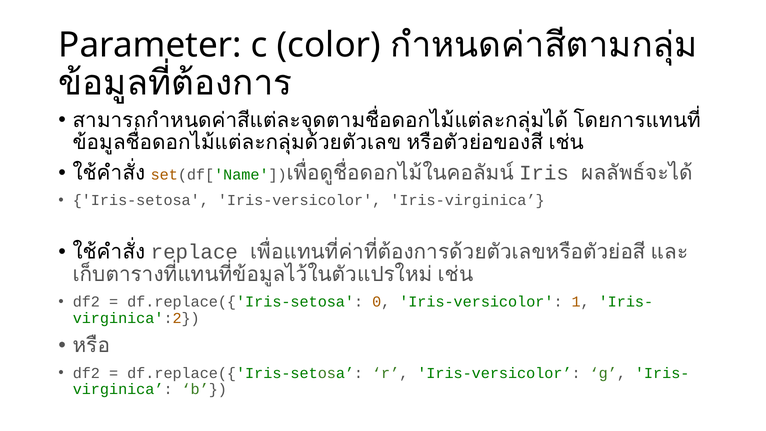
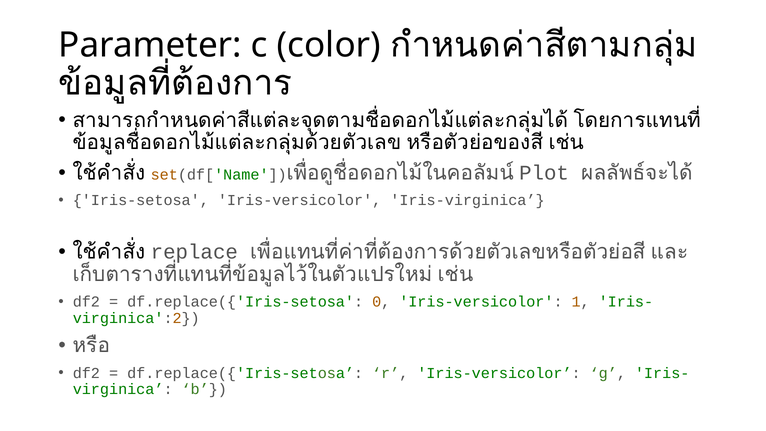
Iris: Iris -> Plot (544, 173)
